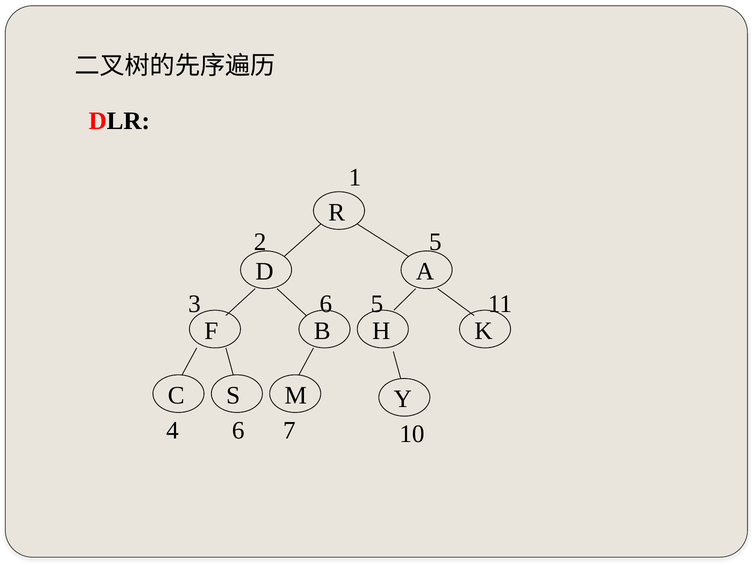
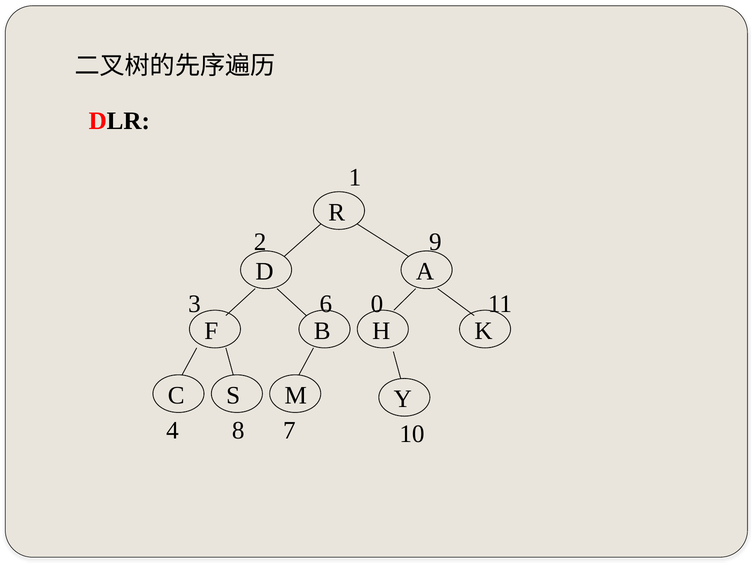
2 5: 5 -> 9 (435, 242)
6 5: 5 -> 0 (377, 304)
4 6: 6 -> 8 (238, 430)
